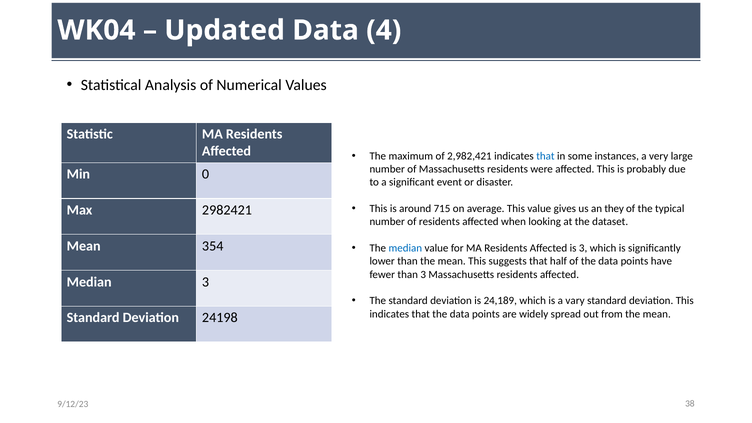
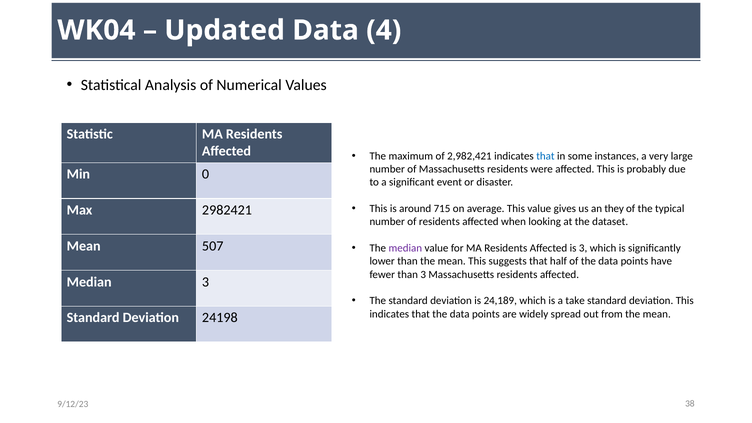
354: 354 -> 507 (213, 246)
median colour: blue -> purple (405, 248)
vary: vary -> take (575, 301)
